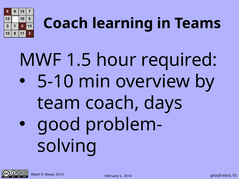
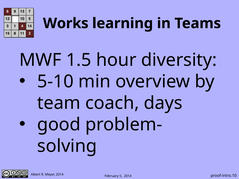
Coach: Coach -> Works (66, 23)
required: required -> diversity (179, 60)
